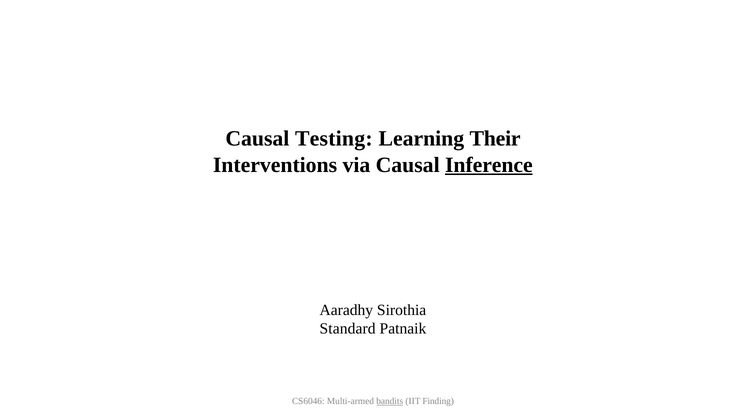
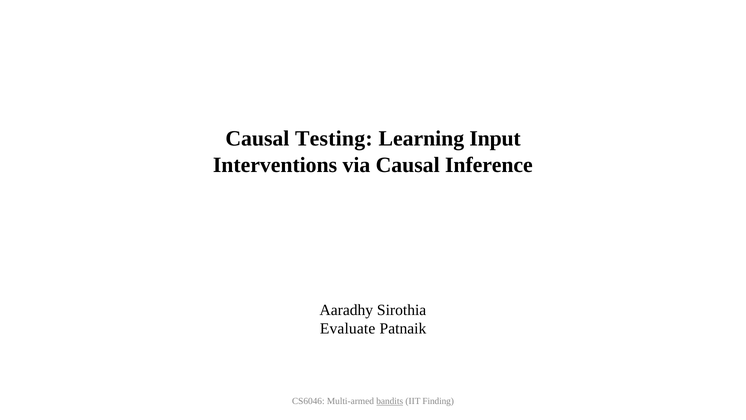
Their: Their -> Input (495, 139)
Inference underline: present -> none (489, 165)
Standard: Standard -> Evaluate (348, 328)
